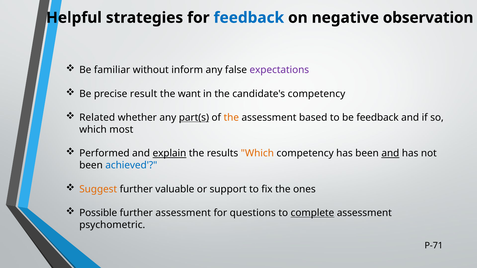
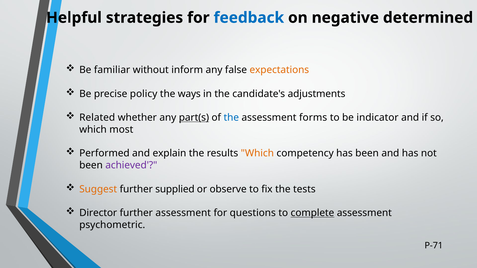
observation: observation -> determined (428, 18)
expectations colour: purple -> orange (279, 70)
result: result -> policy (144, 94)
want: want -> ways (189, 94)
candidate's competency: competency -> adjustments (317, 94)
the colour: orange -> blue (231, 118)
based: based -> forms (313, 118)
be feedback: feedback -> indicator (378, 118)
explain underline: present -> none (169, 153)
and underline: present -> none (390, 153)
achieved colour: blue -> purple (131, 165)
valuable: valuable -> supplied (175, 189)
support: support -> observe (228, 189)
ones: ones -> tests (304, 189)
Possible: Possible -> Director (98, 213)
